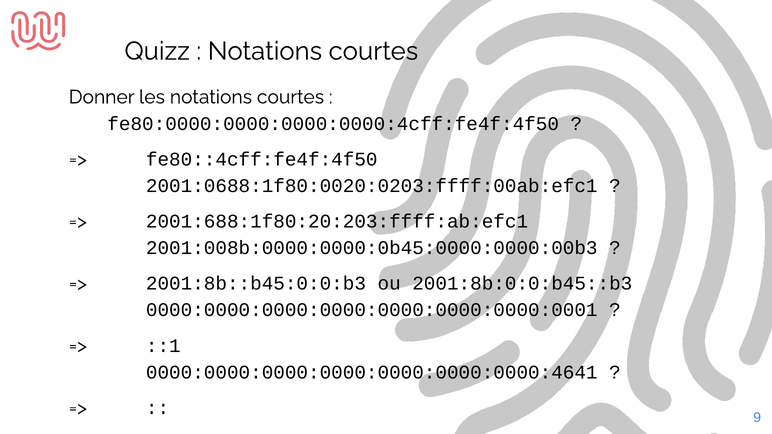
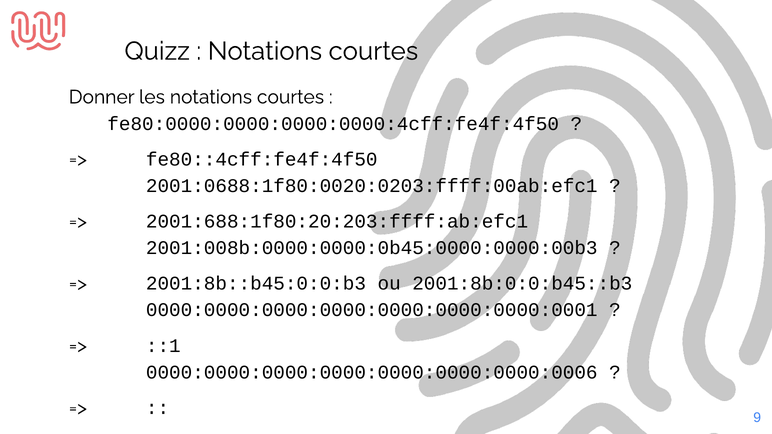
0000:0000:0000:0000:0000:0000:0000:4641: 0000:0000:0000:0000:0000:0000:0000:4641 -> 0000:0000:0000:0000:0000:0000:0000:0006 (372, 372)
